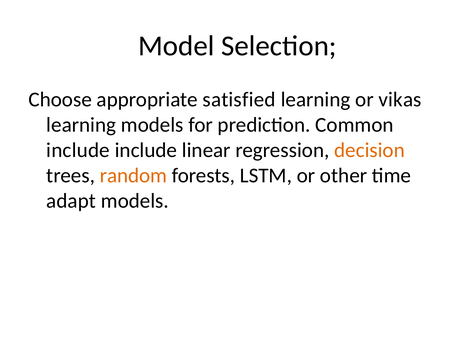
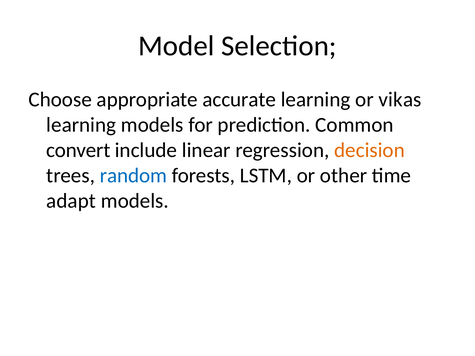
satisfied: satisfied -> accurate (239, 100)
include: include -> convert (78, 150)
random colour: orange -> blue (133, 176)
